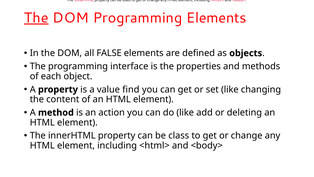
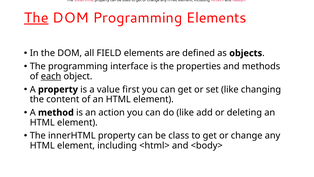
FALSE: FALSE -> FIELD (109, 53)
each underline: none -> present (51, 76)
find: find -> first (131, 89)
